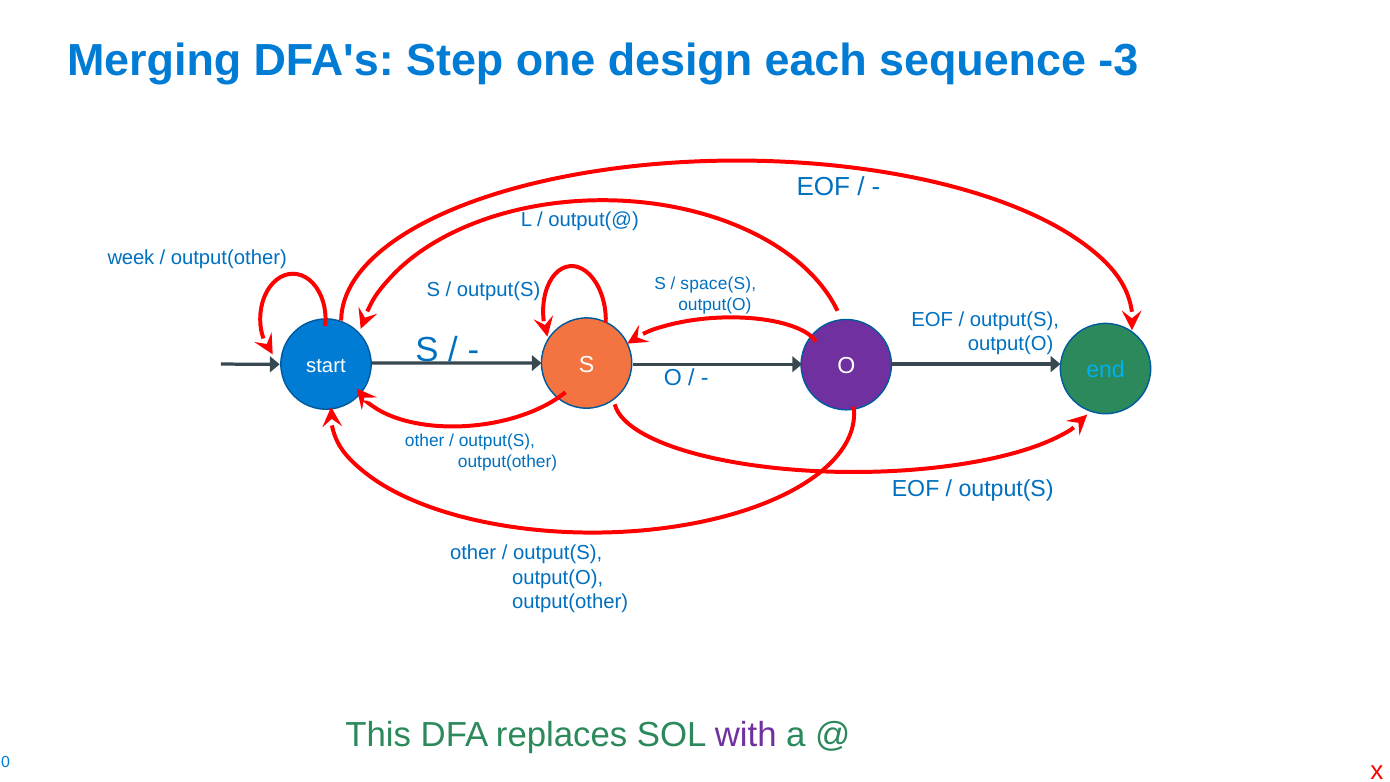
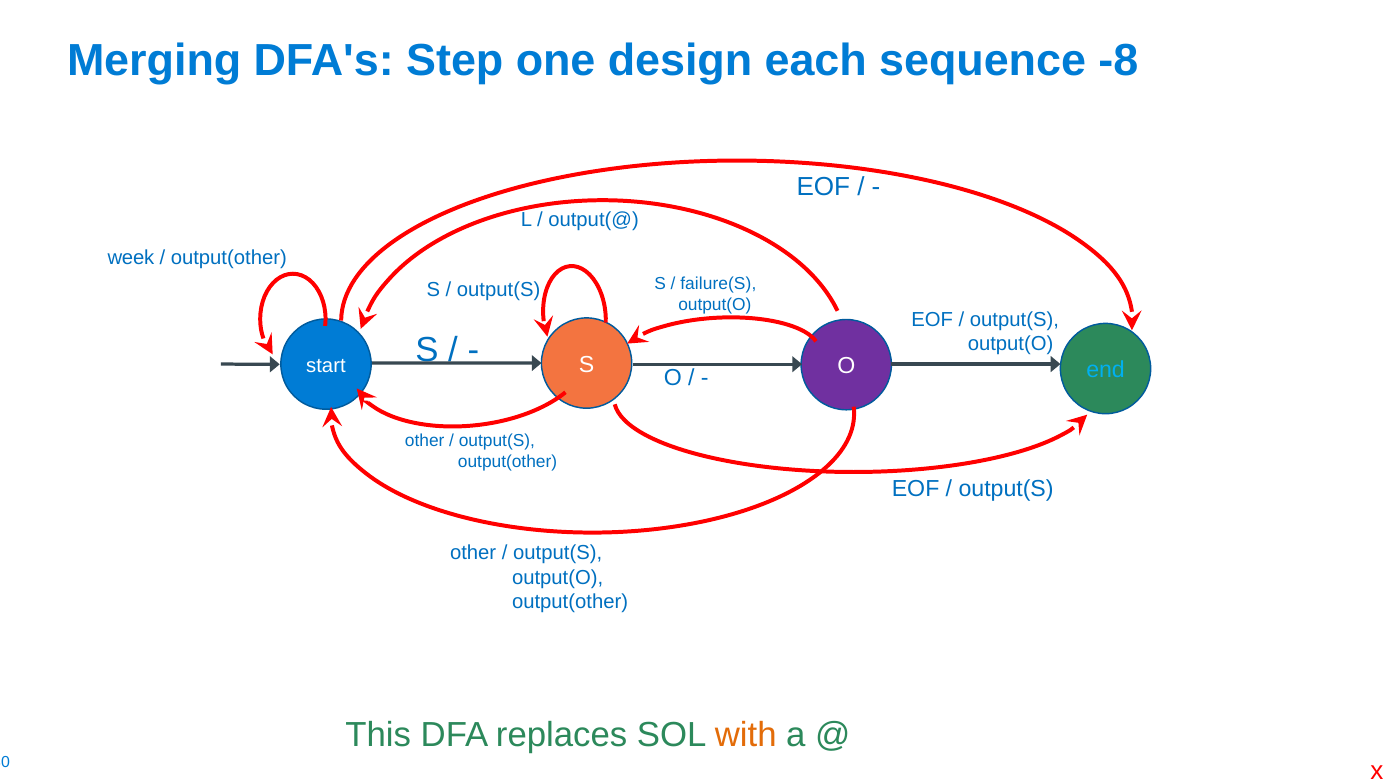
-3: -3 -> -8 (1118, 61)
space(S: space(S -> failure(S (718, 284)
with colour: purple -> orange (746, 735)
